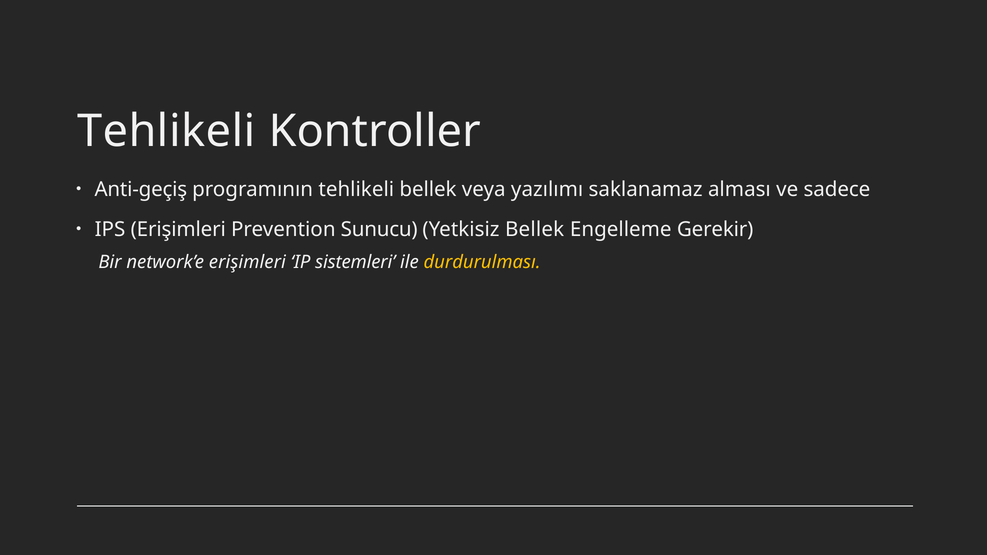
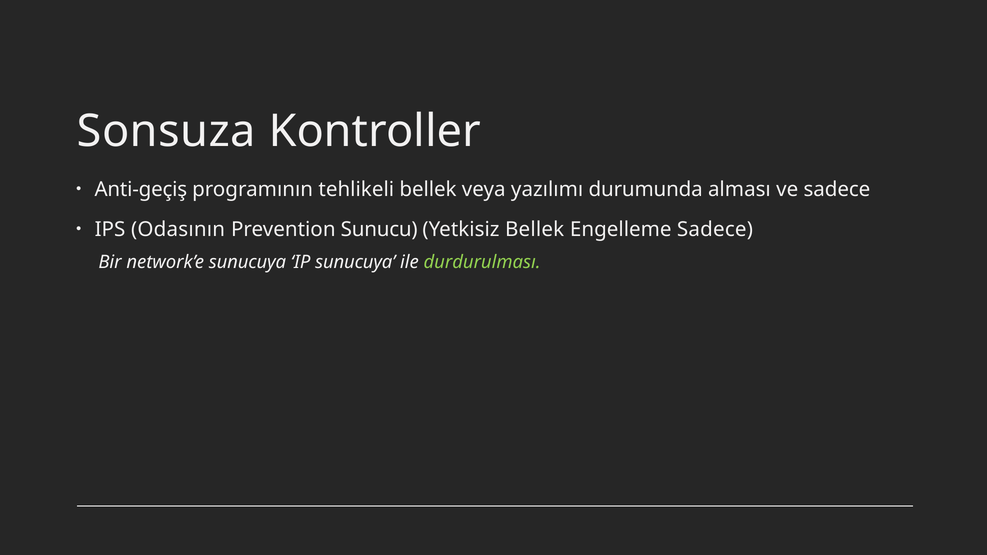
Tehlikeli: Tehlikeli -> Sonsuza (166, 131)
saklanamaz: saklanamaz -> durumunda (646, 190)
IPS Erişimleri: Erişimleri -> Odasının (178, 230)
Engelleme Gerekir: Gerekir -> Sadece (715, 230)
network’e erişimleri: erişimleri -> sunucuya (247, 262)
IP sistemleri: sistemleri -> sunucuya (355, 262)
durdurulması colour: yellow -> light green (482, 262)
